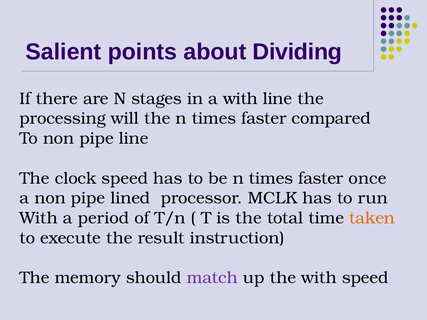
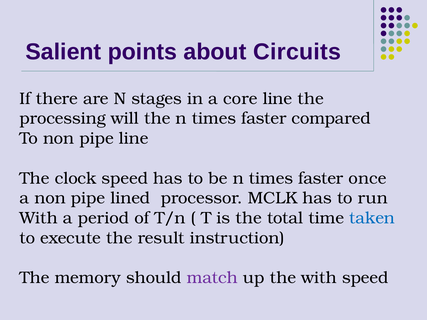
Dividing: Dividing -> Circuits (297, 52)
a with: with -> core (240, 99)
taken colour: orange -> blue (372, 218)
